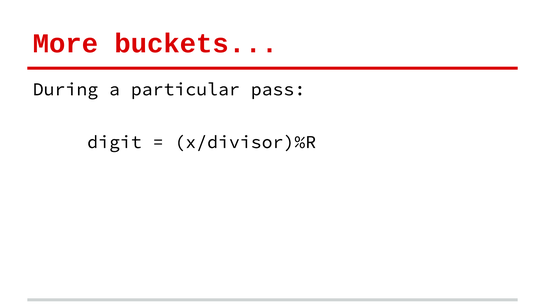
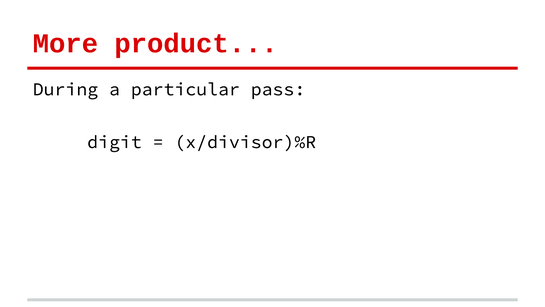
buckets: buckets -> product (196, 43)
